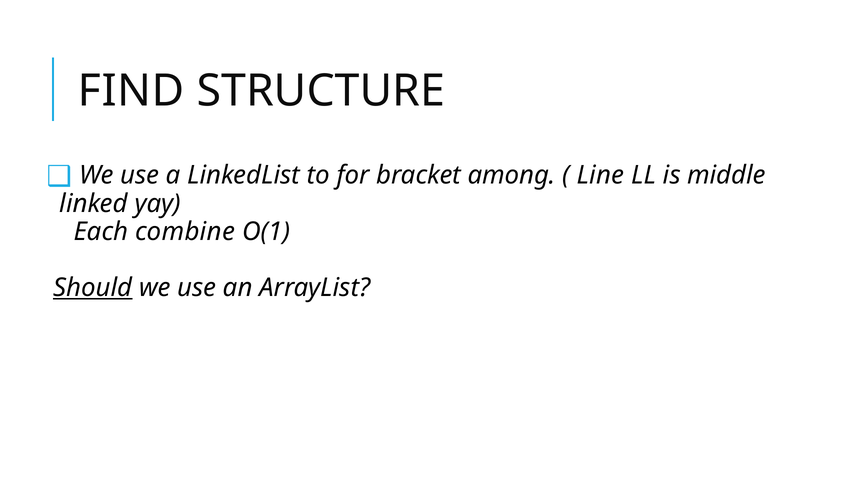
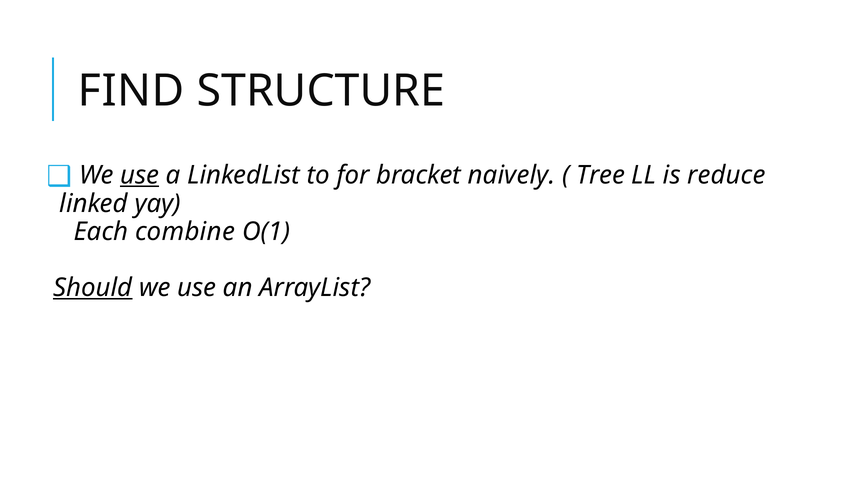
use underline: none -> present (140, 175)
among: among -> naively (512, 175)
Line: Line -> Tree (601, 175)
middle: middle -> reduce (726, 175)
